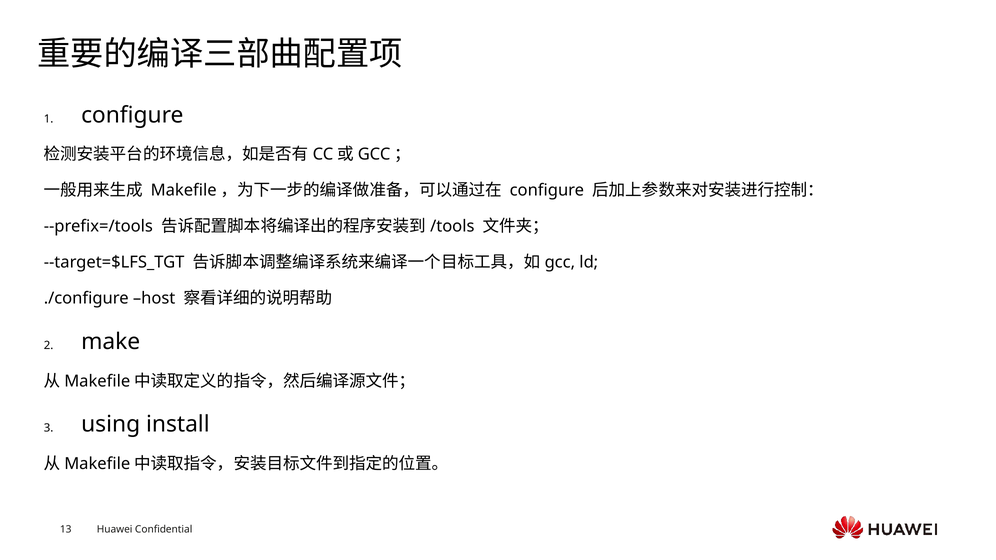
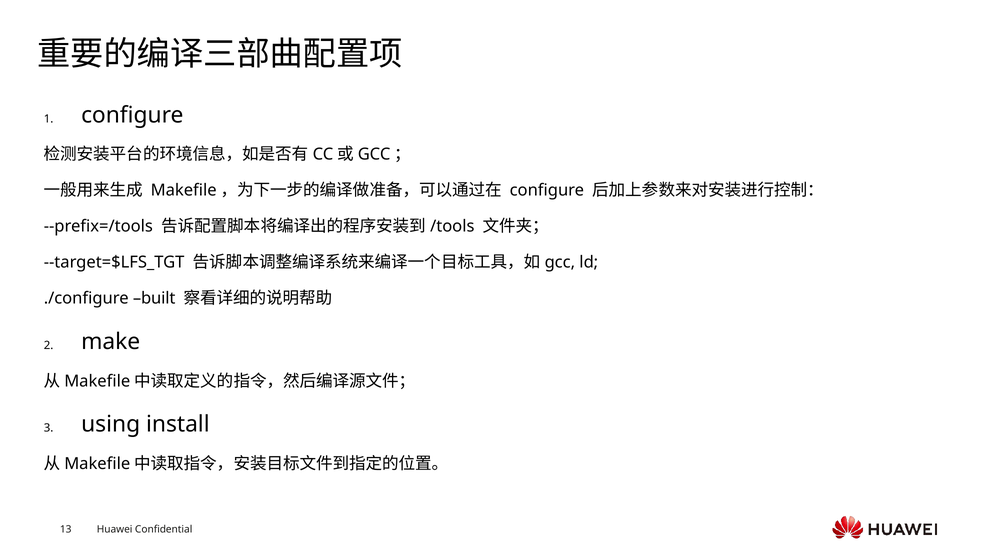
host: host -> built (154, 299)
